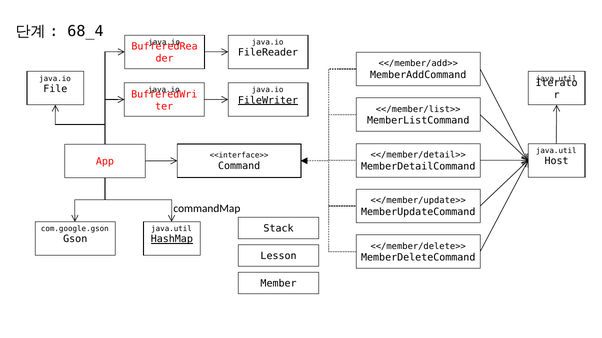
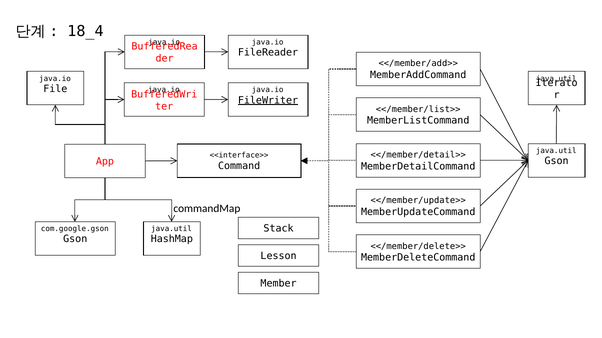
68_4: 68_4 -> 18_4 (85, 32)
Host: Host -> Gson (557, 161)
HashMap underline: present -> none (172, 240)
